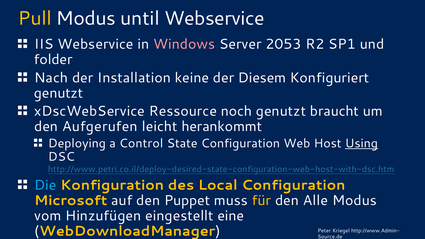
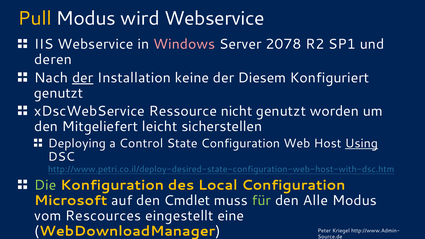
until: until -> wird (140, 18)
2053: 2053 -> 2078 (284, 44)
folder: folder -> deren (53, 60)
der underline: none -> present (83, 78)
noch: noch -> nicht (237, 111)
braucht: braucht -> worden (334, 111)
den Aufgerufen: Aufgerufen -> Mitgeliefert (100, 127)
herankommt: herankommt -> sicherstellen (222, 127)
Die colour: light blue -> light green (45, 185)
Puppet: Puppet -> Cmdlet (187, 201)
für colour: yellow -> light green (262, 201)
Hinzufügen: Hinzufügen -> Rescources (103, 216)
